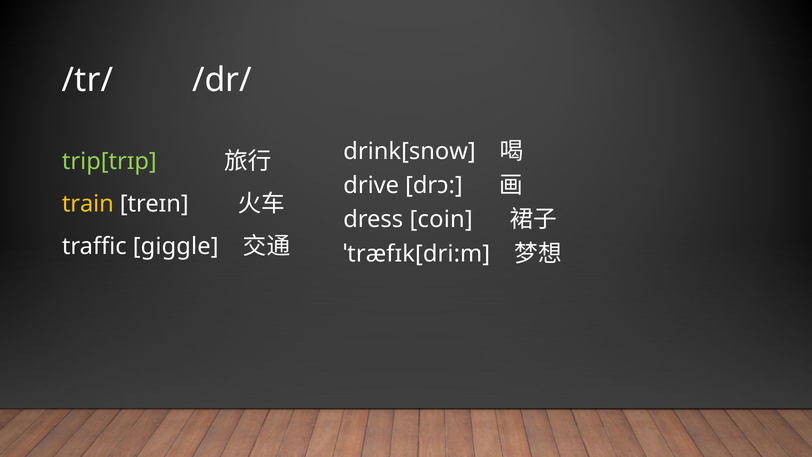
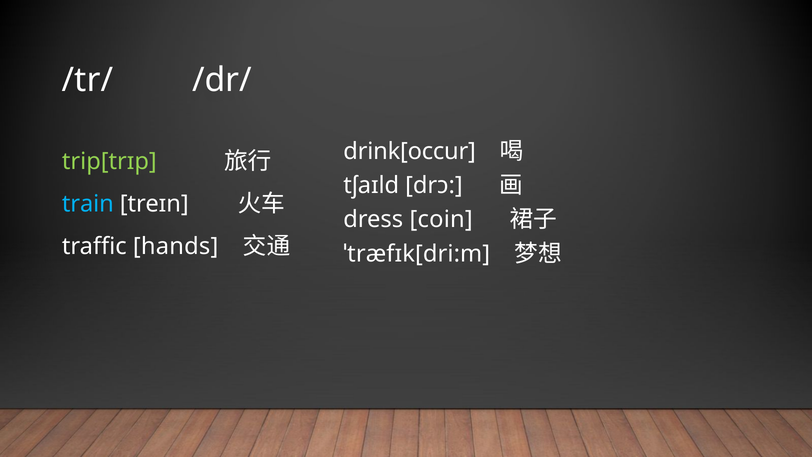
drink[snow: drink[snow -> drink[occur (410, 151)
drive: drive -> tʃaɪld (371, 185)
train colour: yellow -> light blue (88, 204)
giggle: giggle -> hands (176, 246)
